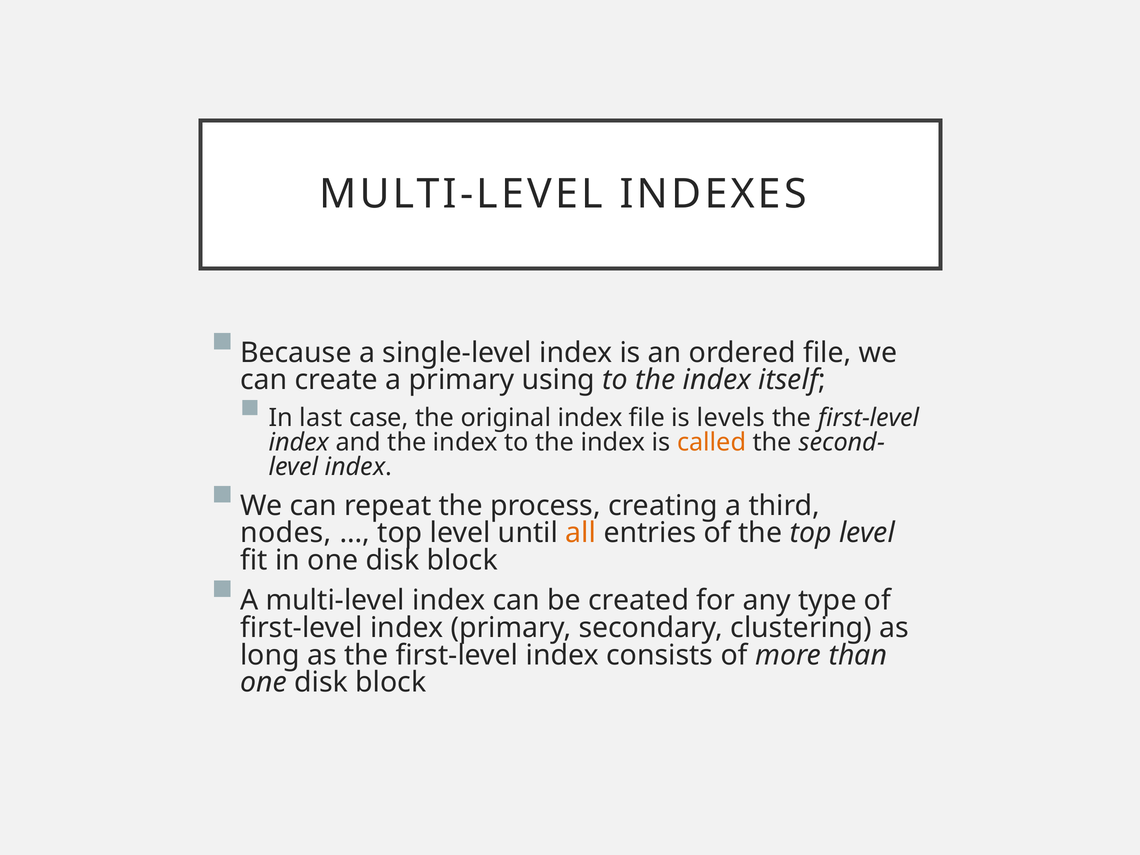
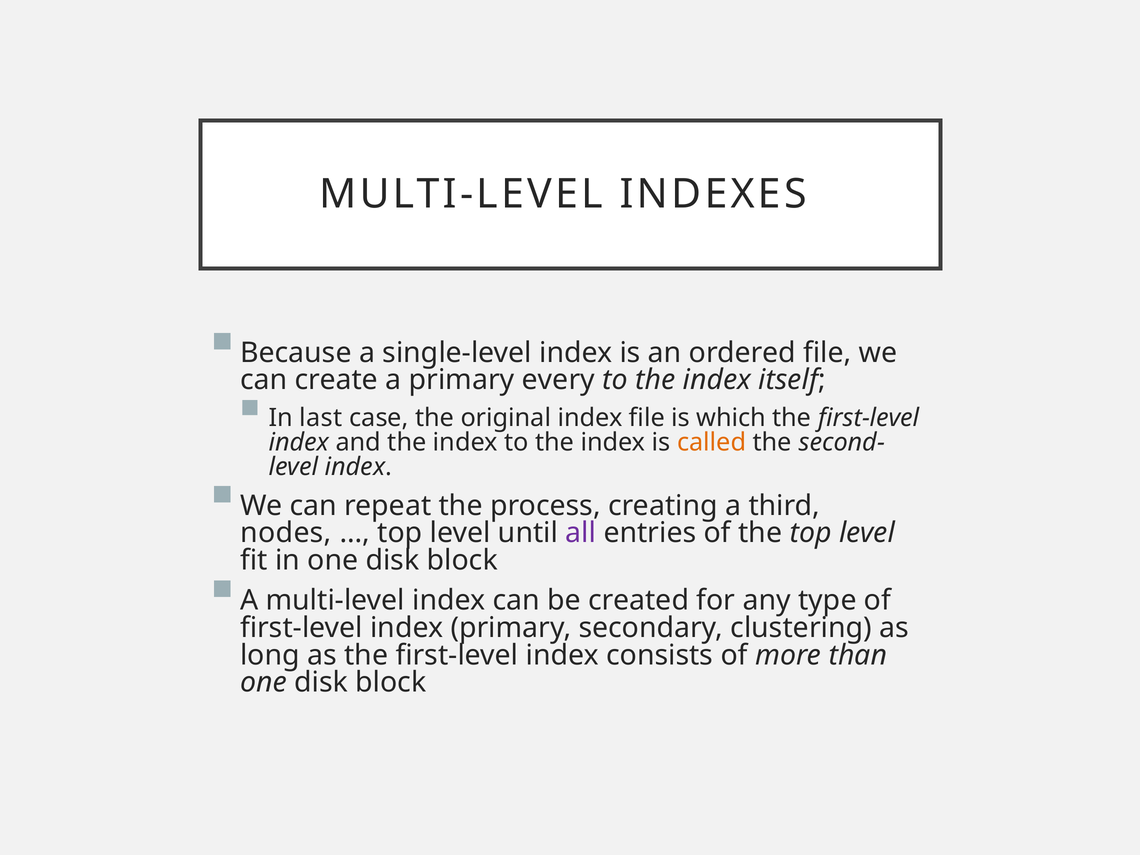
using: using -> every (558, 380)
levels: levels -> which (731, 418)
all colour: orange -> purple (581, 533)
